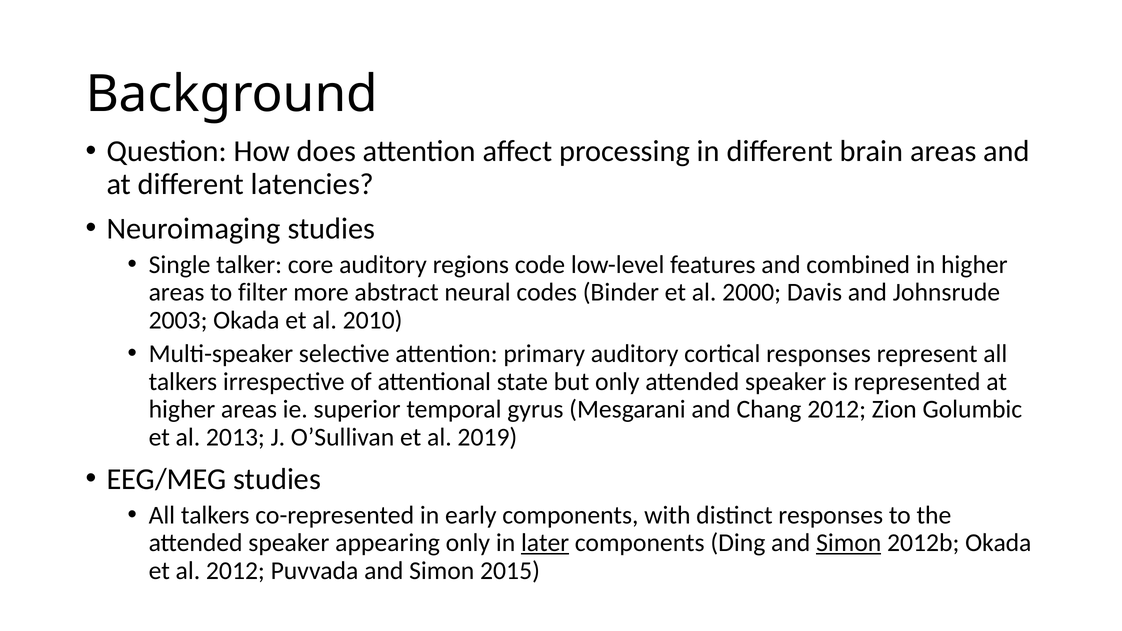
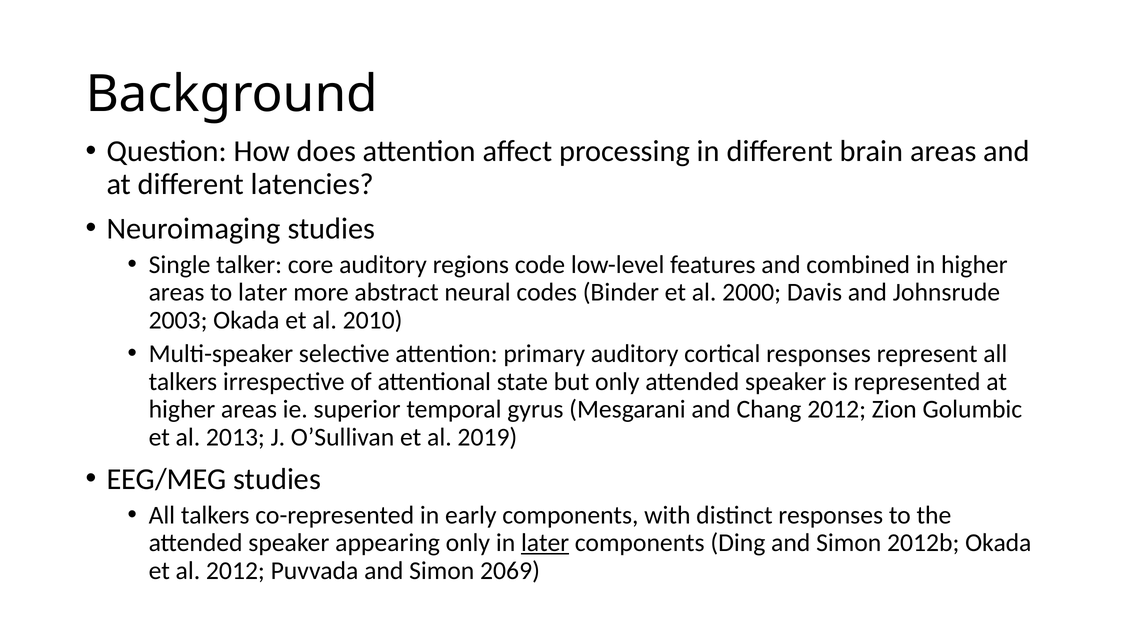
to filter: filter -> later (263, 292)
Simon underline: present -> none (849, 543)
2015: 2015 -> 2069 (510, 571)
